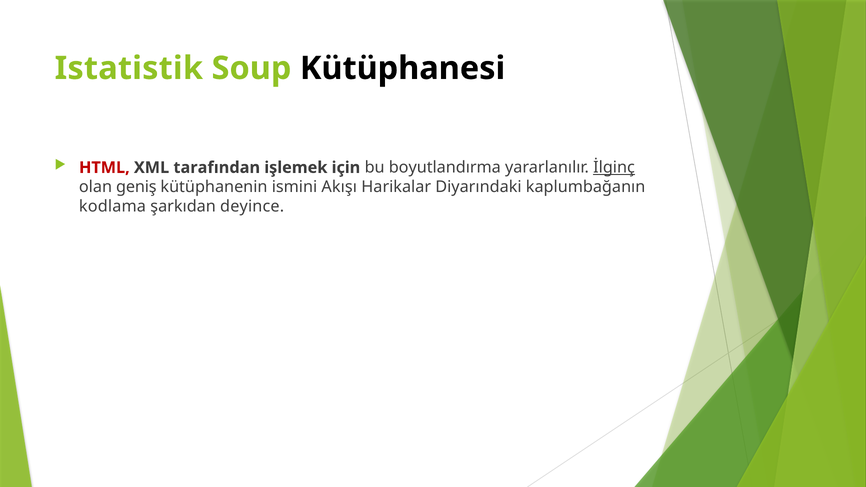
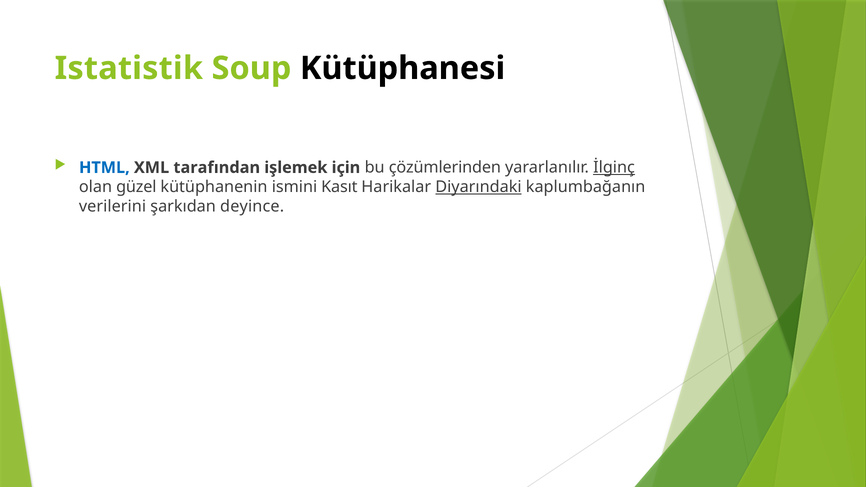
HTML colour: red -> blue (104, 168)
boyutlandırma: boyutlandırma -> çözümlerinden (445, 168)
geniş: geniş -> güzel (136, 187)
Akışı: Akışı -> Kasıt (339, 187)
Diyarındaki underline: none -> present (478, 187)
kodlama: kodlama -> verilerini (113, 207)
